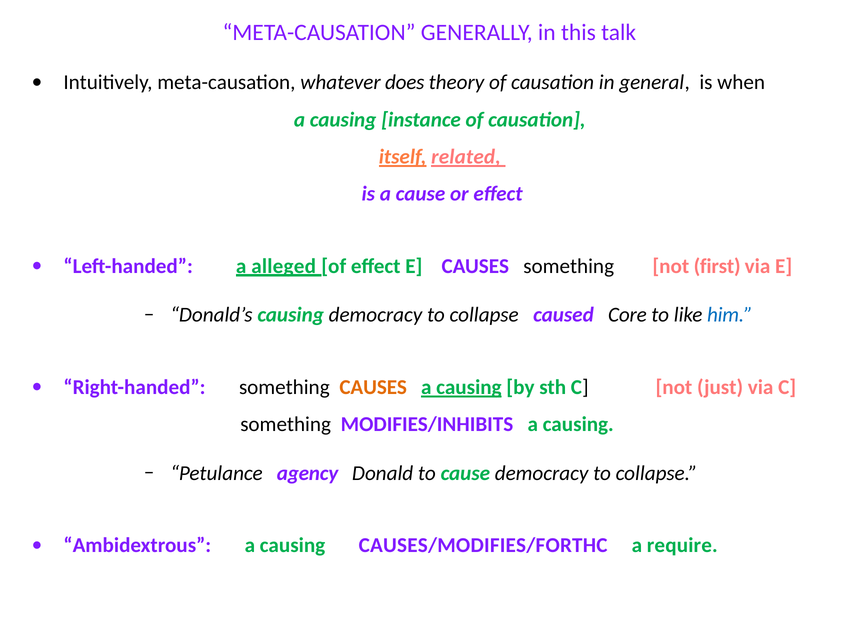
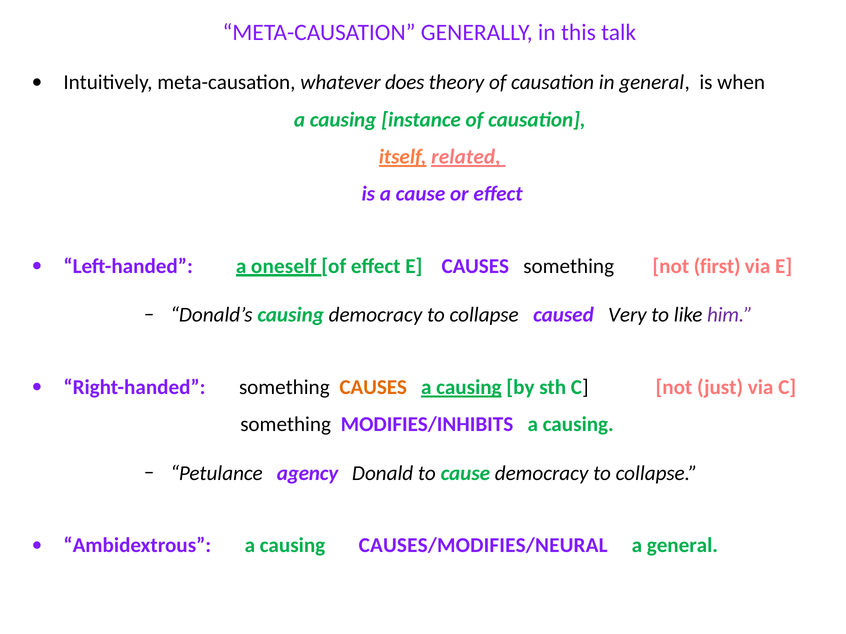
alleged: alleged -> oneself (284, 266)
Core: Core -> Very (627, 315)
him colour: blue -> purple (730, 315)
CAUSES/MODIFIES/FORTHC: CAUSES/MODIFIES/FORTHC -> CAUSES/MODIFIES/NEURAL (483, 546)
a require: require -> general (682, 546)
